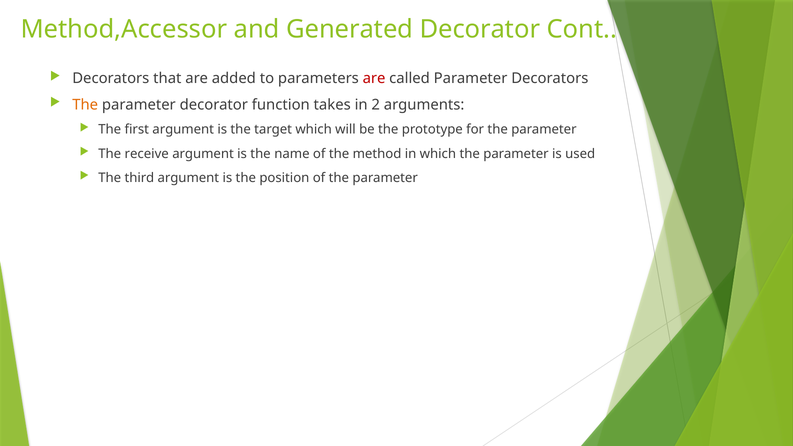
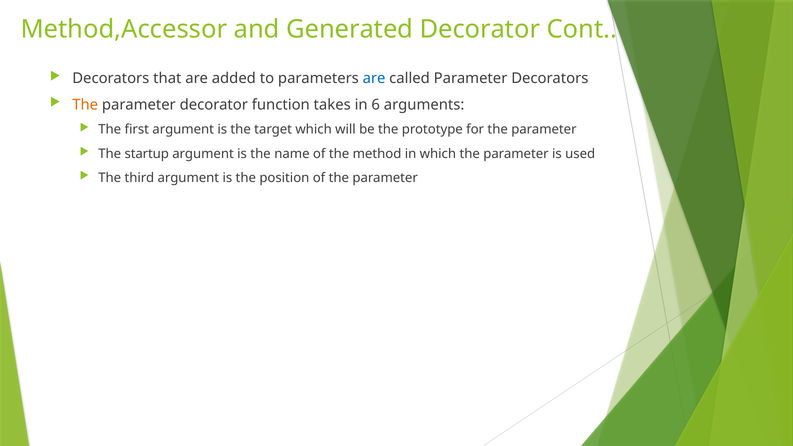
are colour: red -> blue (374, 79)
2: 2 -> 6 (376, 105)
receive: receive -> startup (147, 154)
